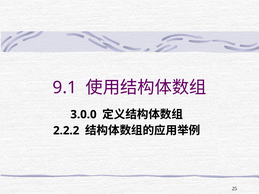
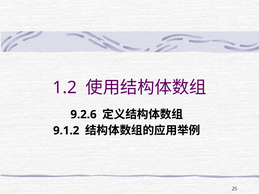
9.1: 9.1 -> 1.2 (65, 88)
3.0.0: 3.0.0 -> 9.2.6 (83, 115)
2.2.2: 2.2.2 -> 9.1.2 (66, 131)
